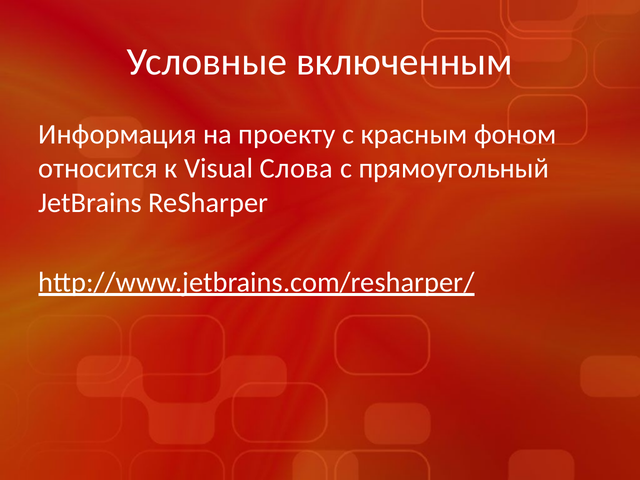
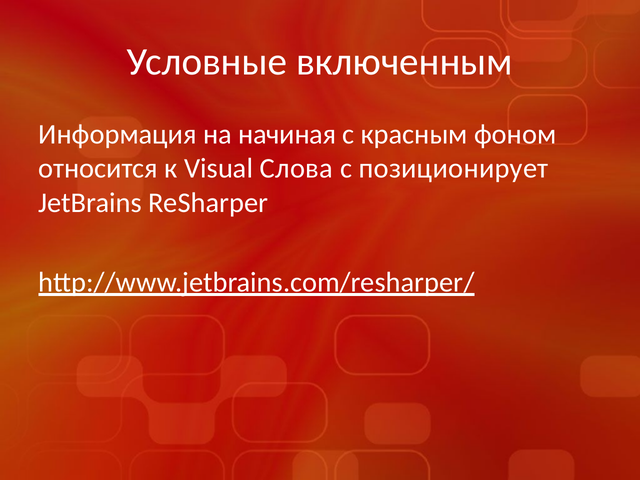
проекту: проекту -> начиная (287, 134)
прямоугольный: прямоугольный -> позиционирует (454, 168)
